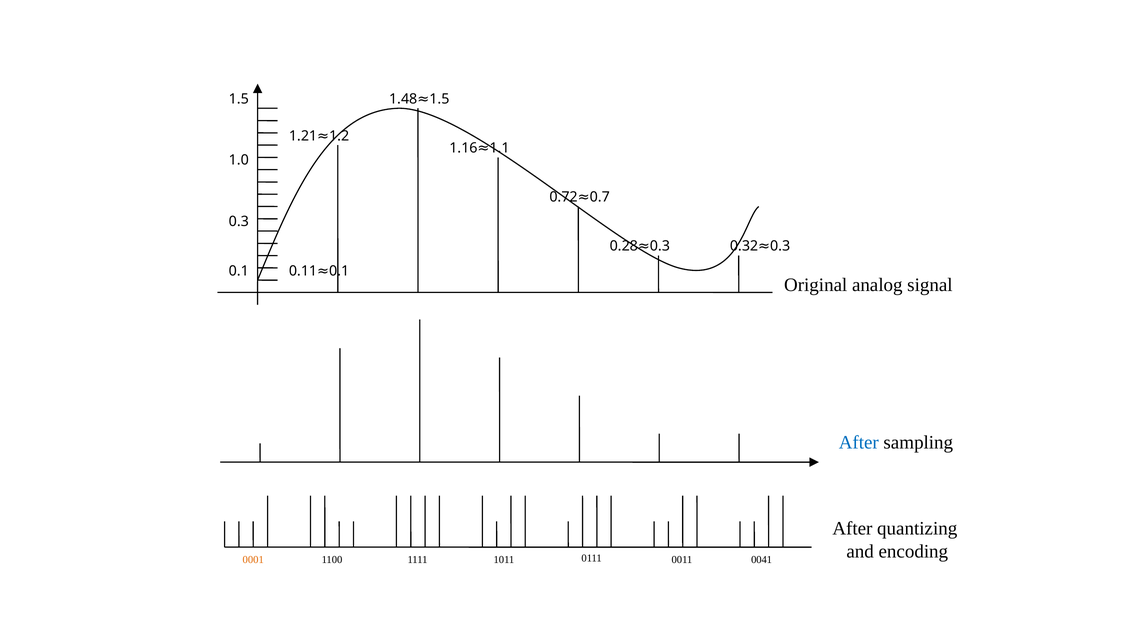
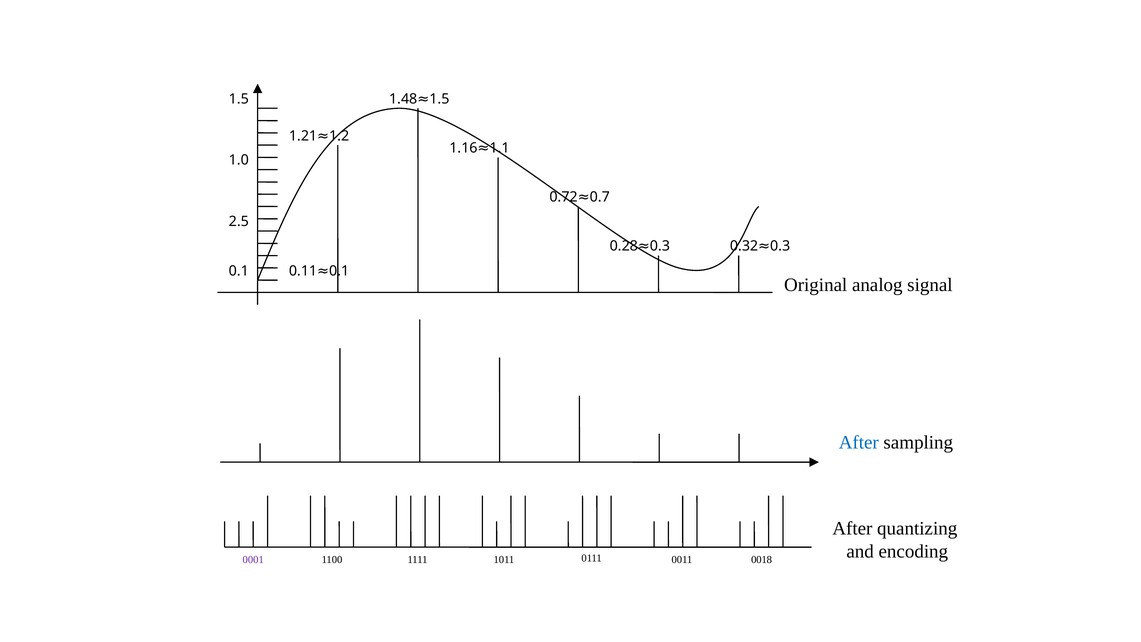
0.3: 0.3 -> 2.5 (239, 222)
0001 colour: orange -> purple (253, 560)
0041: 0041 -> 0018 (762, 560)
